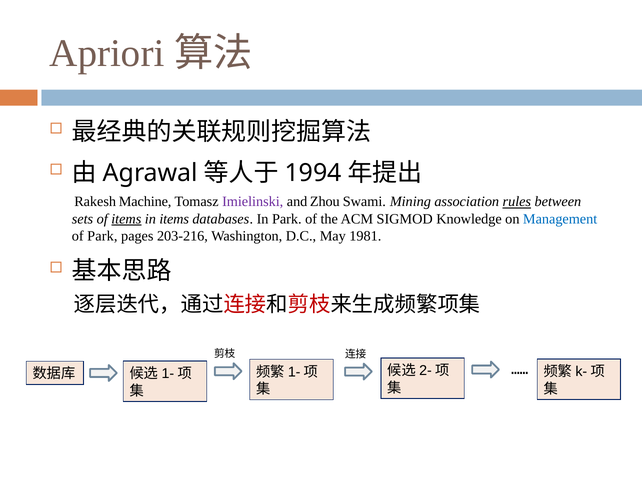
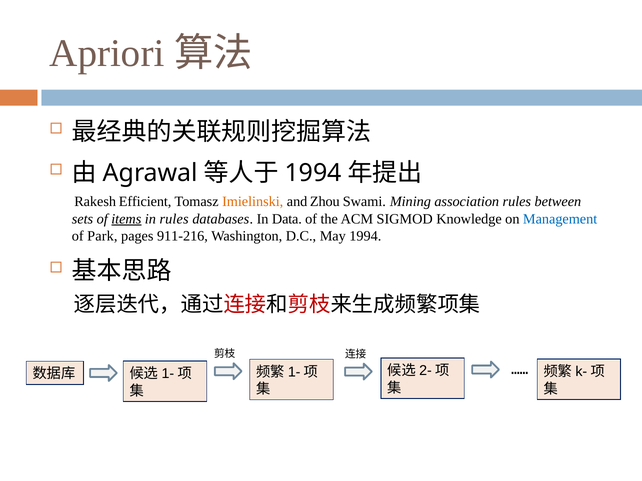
Machine: Machine -> Efficient (145, 202)
Imielinski colour: purple -> orange (253, 202)
rules underline: present -> none (517, 202)
in items: items -> rules (174, 219)
In Park: Park -> Data (287, 219)
203-216: 203-216 -> 911-216 (182, 236)
May 1981: 1981 -> 1994 (365, 236)
